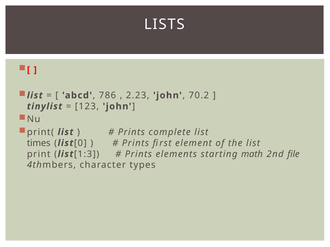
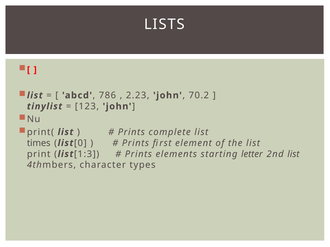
math: math -> letter (252, 154)
2nd file: file -> list (293, 154)
